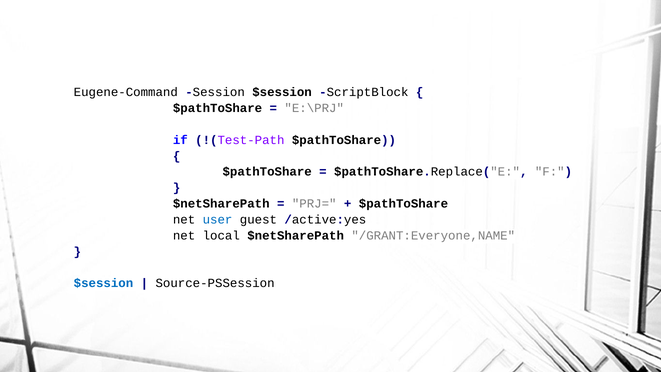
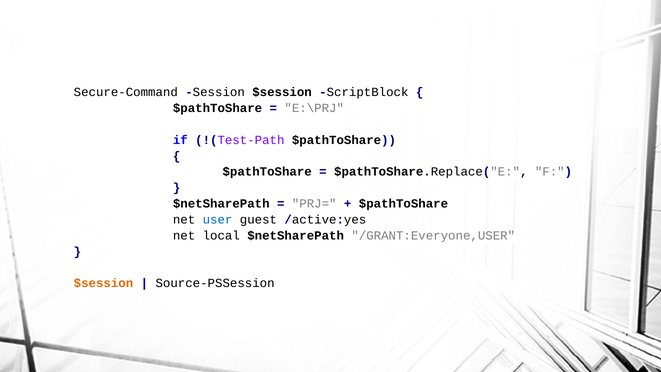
Eugene-Command: Eugene-Command -> Secure-Command (126, 92)
/GRANT:Everyone,NAME: /GRANT:Everyone,NAME -> /GRANT:Everyone,USER (433, 235)
$session colour: blue -> orange (103, 283)
